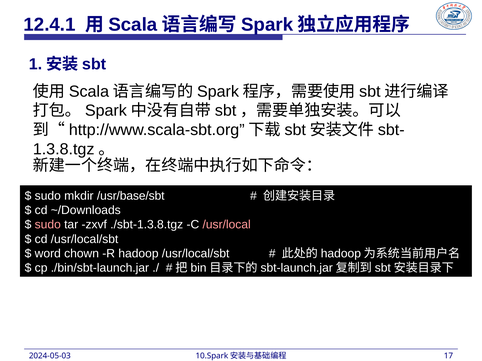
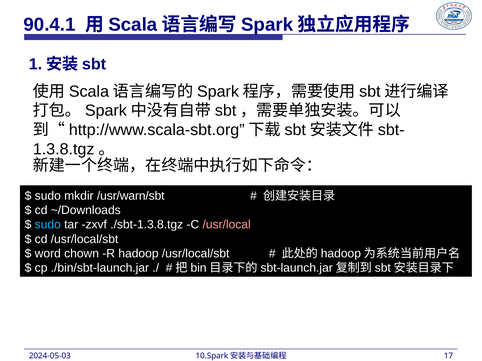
12.4.1: 12.4.1 -> 90.4.1 (50, 25)
/usr/base/sbt: /usr/base/sbt -> /usr/warn/sbt (131, 196)
sudo colour: pink -> light blue (48, 225)
